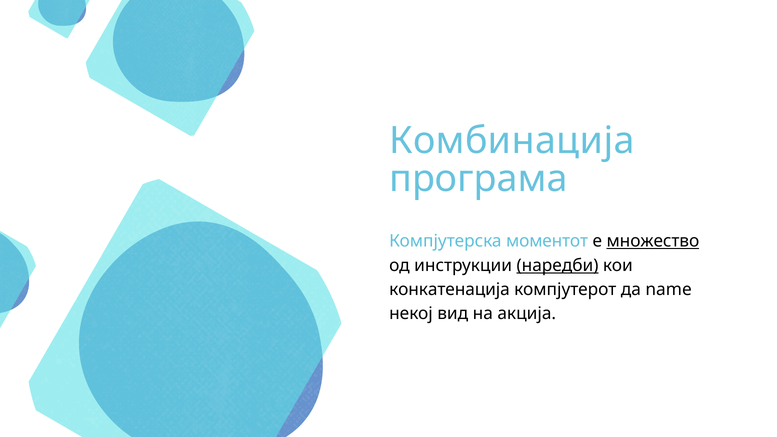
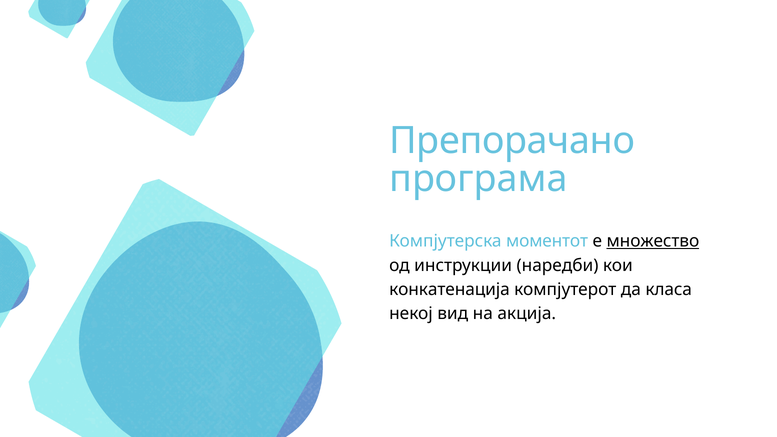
Комбинација: Комбинација -> Препорачано (512, 141)
наредби underline: present -> none (557, 265)
name: name -> класа (669, 290)
